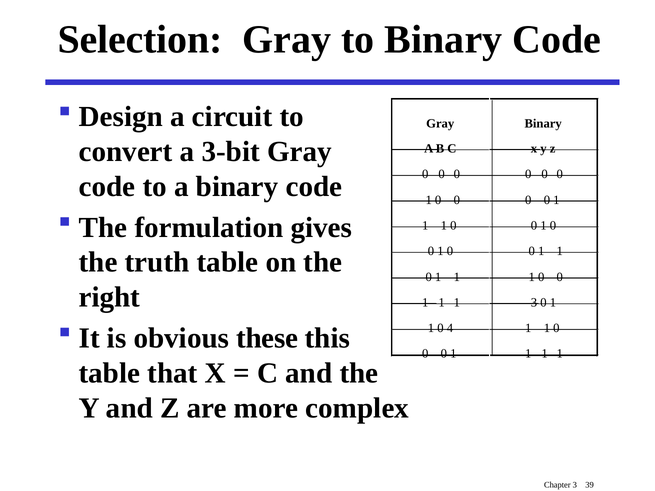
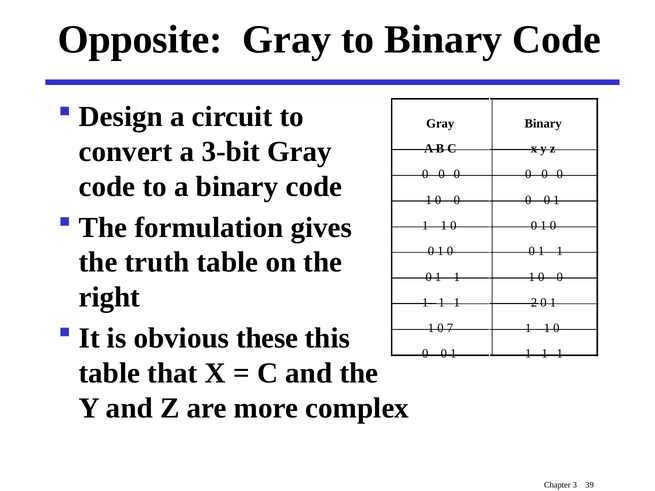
Selection: Selection -> Opposite (140, 39)
1 3: 3 -> 2 (534, 303)
4: 4 -> 7 (450, 328)
